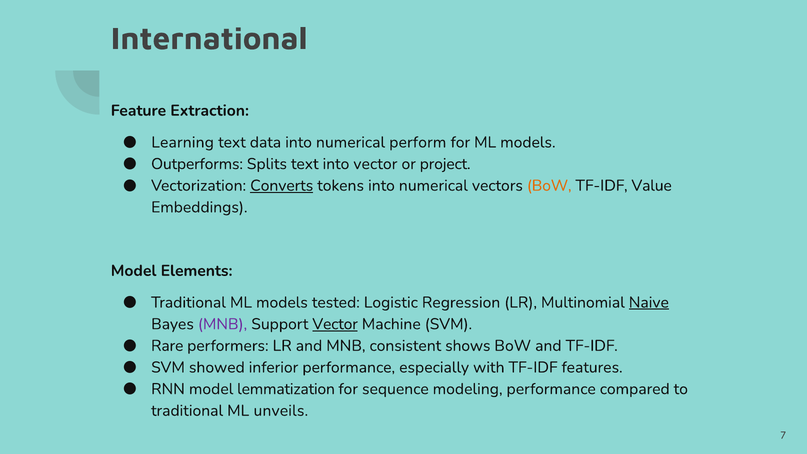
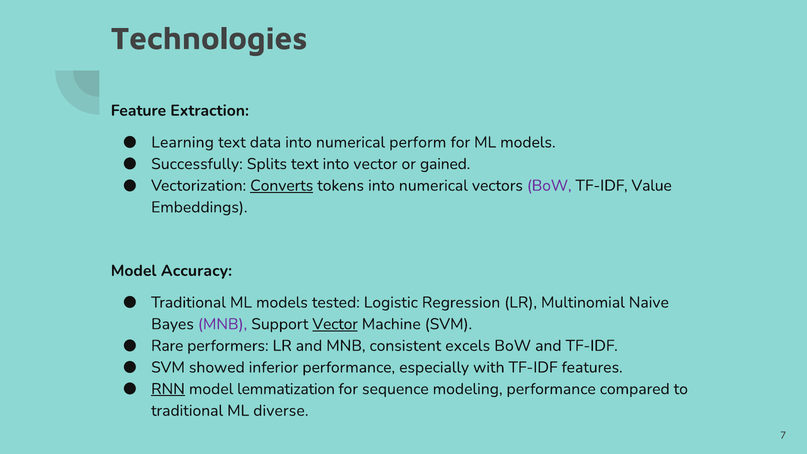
International: International -> Technologies (209, 39)
Outperforms: Outperforms -> Successfully (197, 164)
project: project -> gained (445, 164)
BoW colour: orange -> purple (549, 186)
Elements: Elements -> Accuracy (196, 271)
Naive underline: present -> none (649, 302)
shows: shows -> excels (468, 346)
RNN underline: none -> present (168, 389)
unveils: unveils -> diverse (281, 411)
